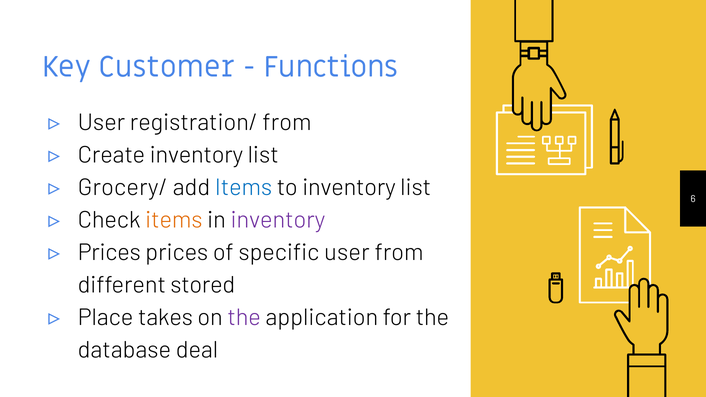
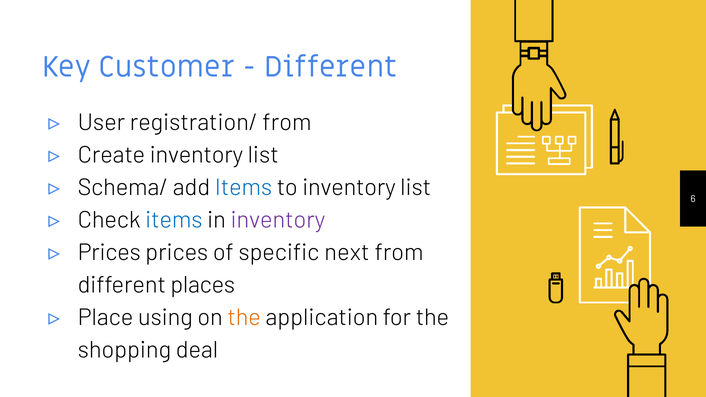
Functions: Functions -> Different (331, 67)
Grocery/: Grocery/ -> Schema/ (123, 188)
items colour: orange -> blue (174, 220)
specific user: user -> next (347, 253)
stored: stored -> places (203, 285)
takes: takes -> using (165, 317)
the colour: purple -> orange (244, 317)
database: database -> shopping (124, 350)
